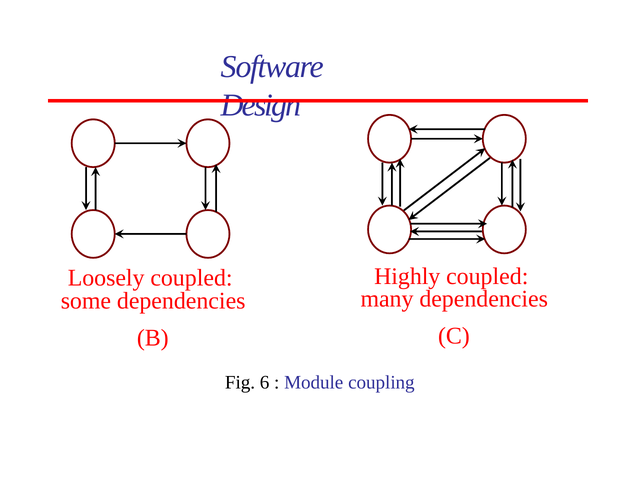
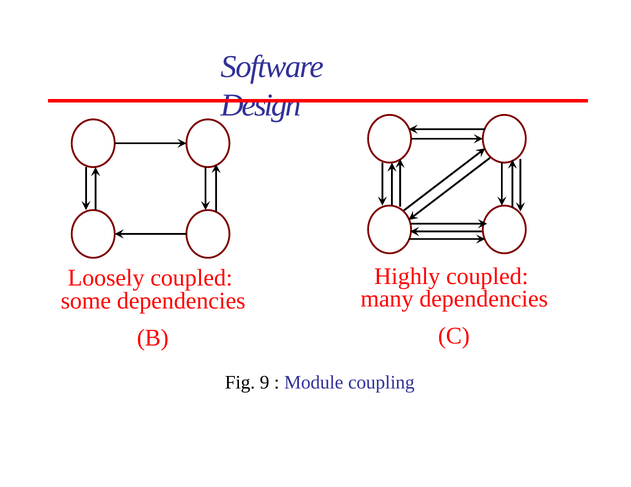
6: 6 -> 9 (265, 383)
